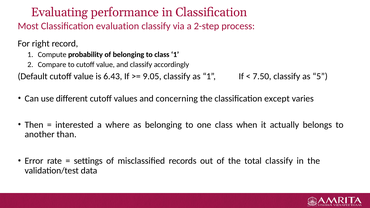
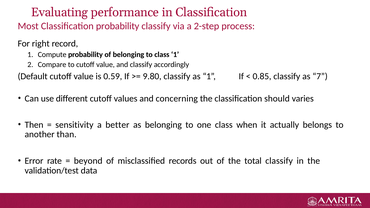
Classification evaluation: evaluation -> probability (118, 26)
6.43: 6.43 -> 0.59 (113, 76)
9.05: 9.05 -> 9.80 (152, 76)
7.50: 7.50 -> 0.85 (262, 76)
5: 5 -> 7 (320, 76)
except: except -> should (277, 99)
interested: interested -> sensitivity (74, 125)
where: where -> better (117, 125)
settings: settings -> beyond (88, 161)
